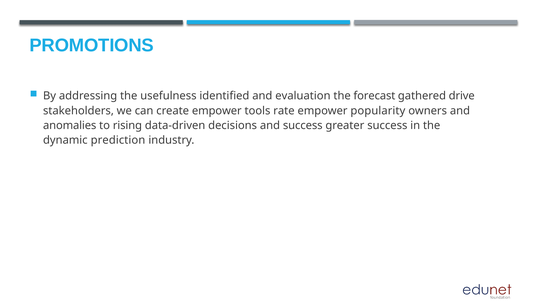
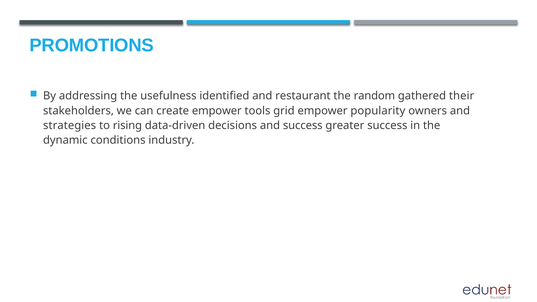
evaluation: evaluation -> restaurant (303, 96)
forecast: forecast -> random (374, 96)
drive: drive -> their (462, 96)
rate: rate -> grid (284, 111)
anomalies: anomalies -> strategies (70, 125)
prediction: prediction -> conditions (118, 140)
